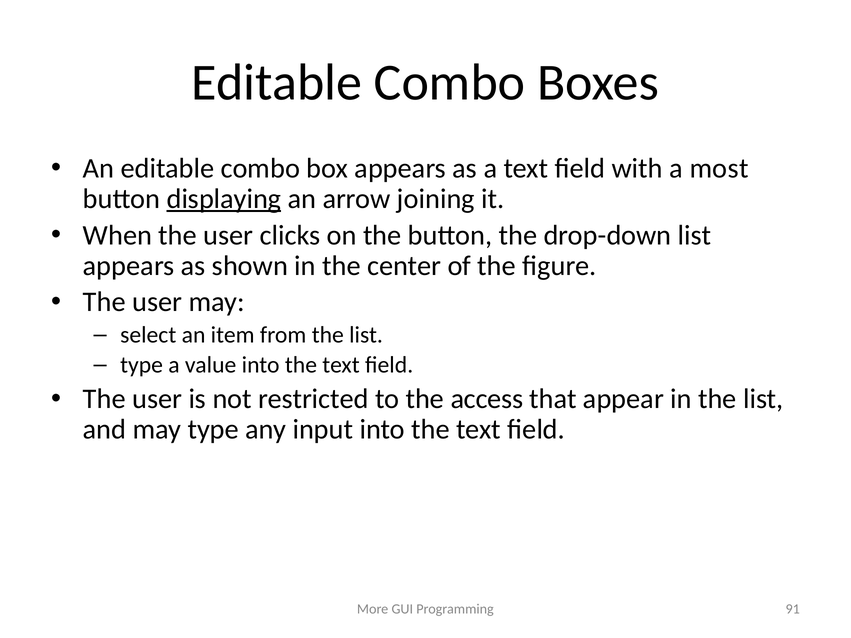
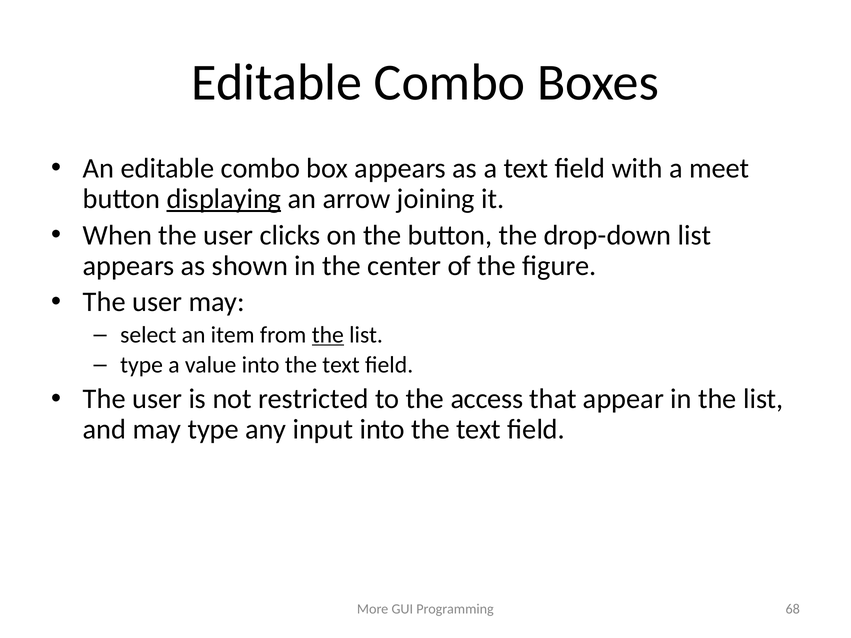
most: most -> meet (719, 168)
the underline: none -> present (328, 335)
91: 91 -> 68 (793, 609)
